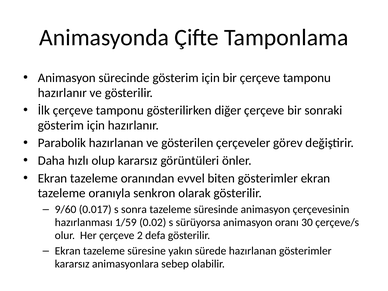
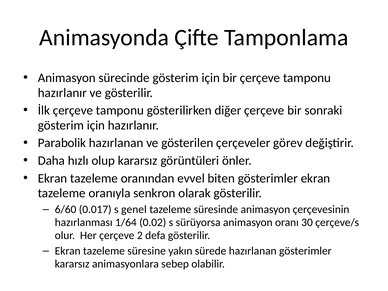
9/60: 9/60 -> 6/60 (66, 209)
sonra: sonra -> genel (134, 209)
1/59: 1/59 -> 1/64 (126, 222)
